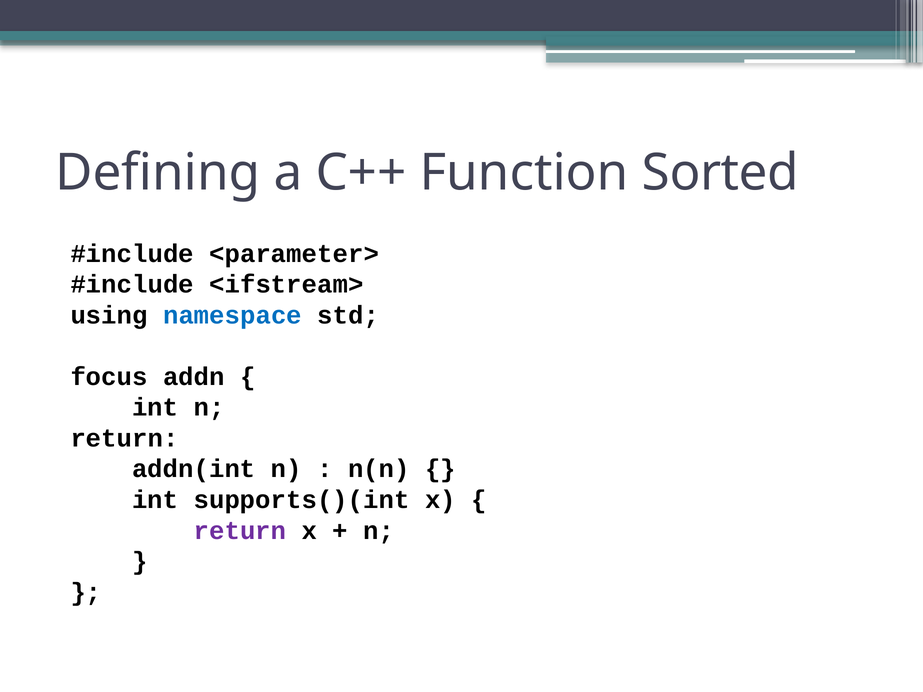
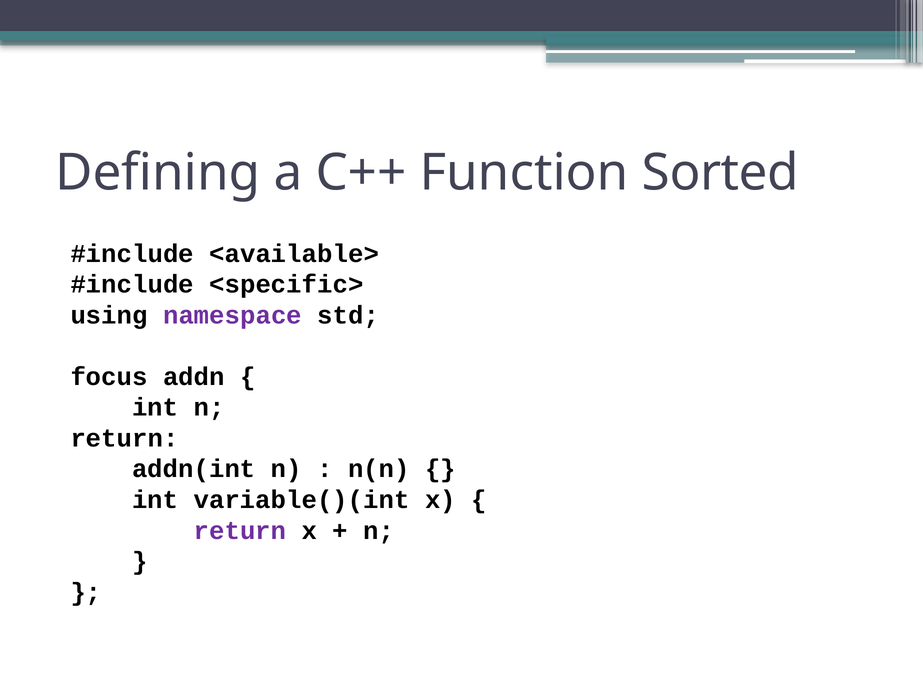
<parameter>: <parameter> -> <available> (294, 254)
<ifstream>: <ifstream> -> <specific> (286, 285)
namespace colour: blue -> purple (232, 315)
supports()(int: supports()(int -> variable()(int (302, 500)
